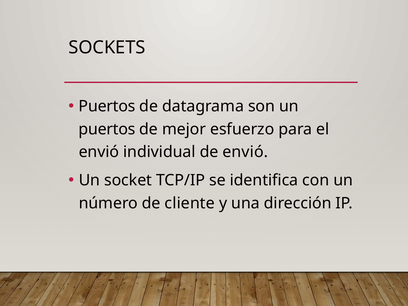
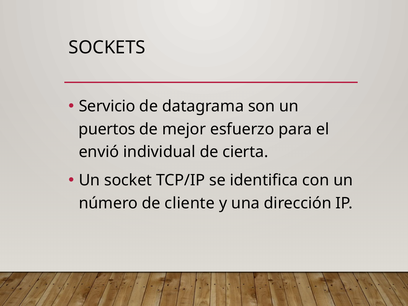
Puertos: Puertos -> Servicio (107, 106)
de envió: envió -> cierta (245, 152)
